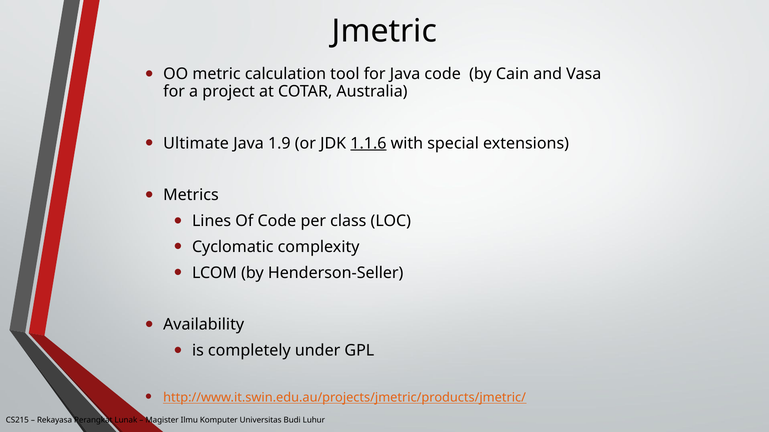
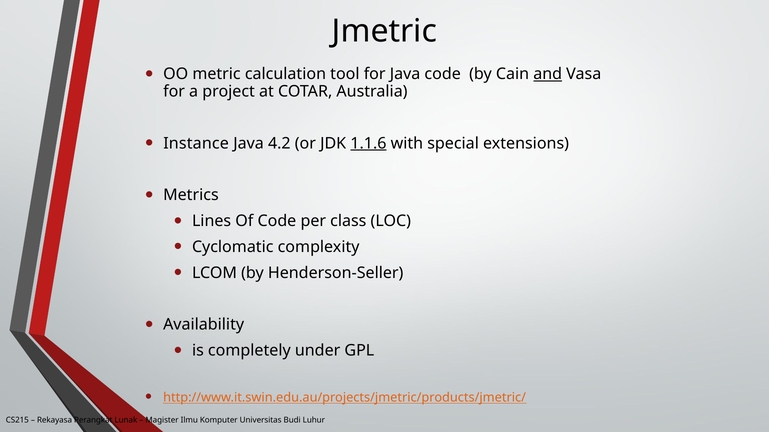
and underline: none -> present (548, 74)
Ultimate: Ultimate -> Instance (196, 143)
1.9: 1.9 -> 4.2 (279, 143)
